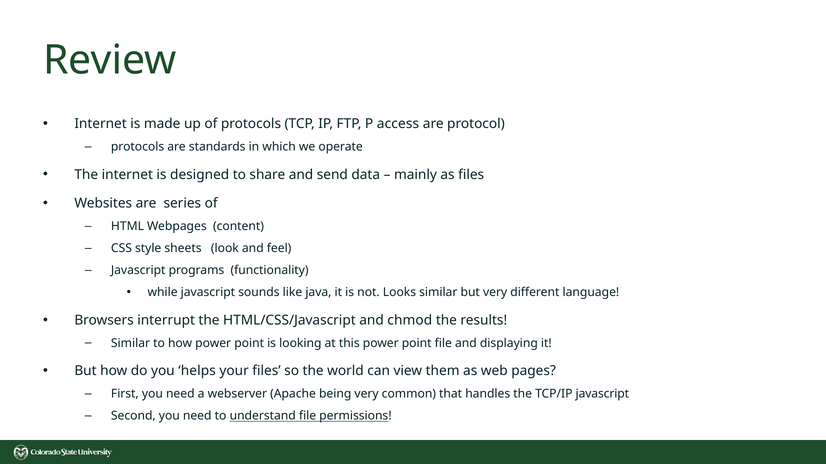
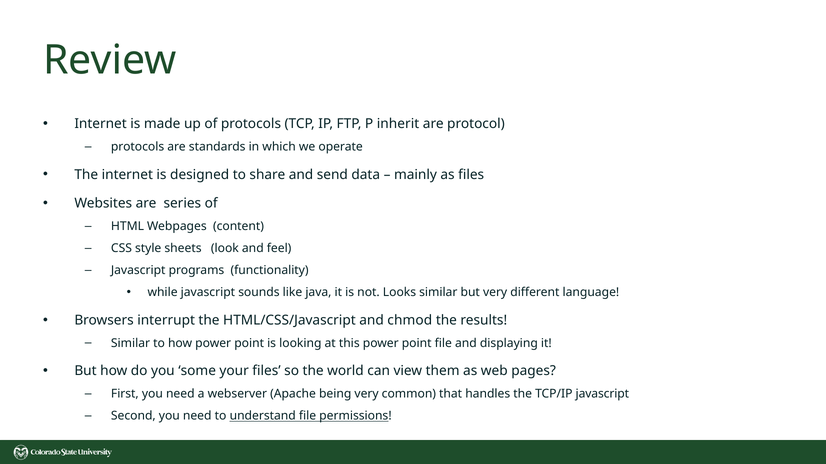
access: access -> inherit (398, 124)
helps: helps -> some (197, 371)
